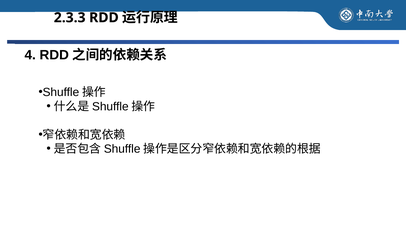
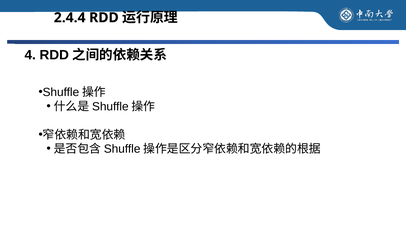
2.3.3: 2.3.3 -> 2.4.4 (70, 18)
